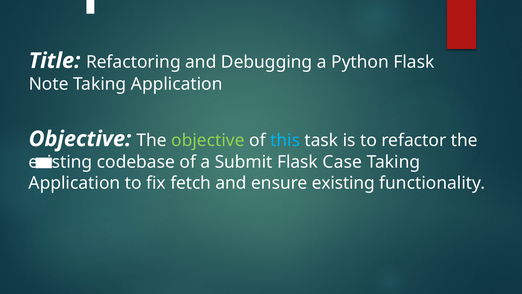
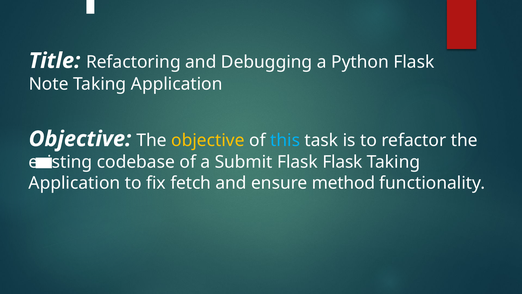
objective colour: light green -> yellow (208, 140)
Flask Case: Case -> Flask (342, 162)
ensure existing: existing -> method (343, 183)
